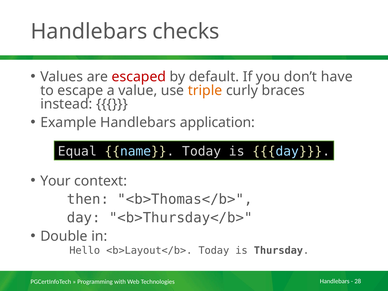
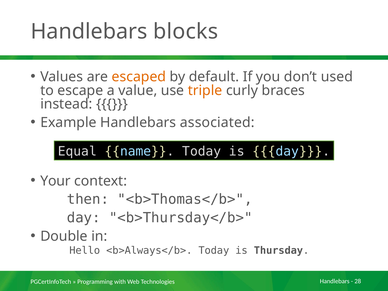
checks: checks -> blocks (186, 32)
escaped colour: red -> orange (139, 77)
have: have -> used (337, 77)
application: application -> associated (217, 123)
<b>Layout</b>: <b>Layout</b> -> <b>Always</b> (149, 251)
